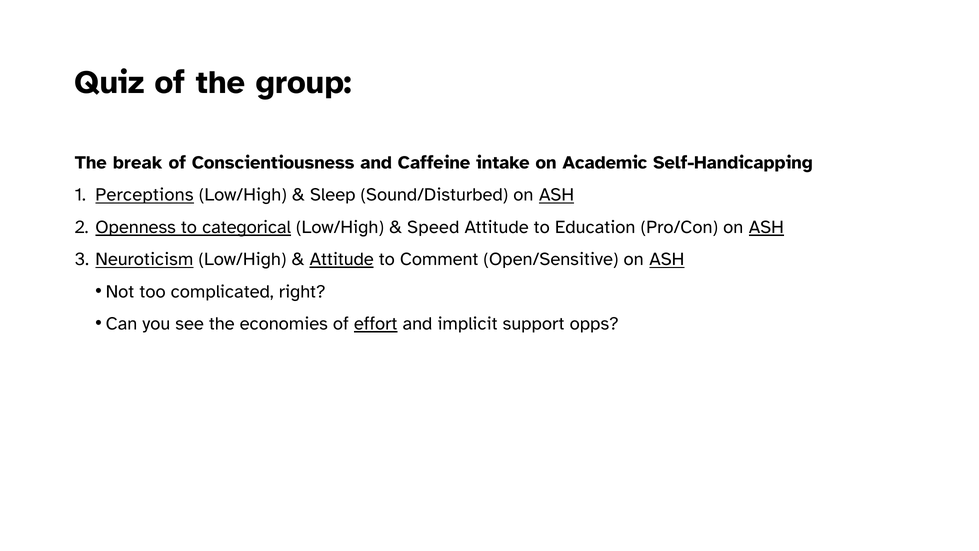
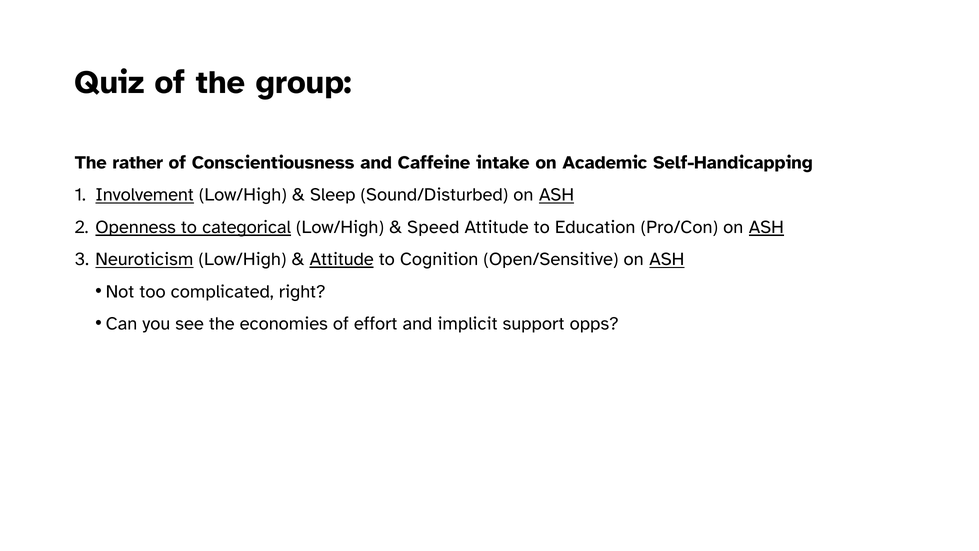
break: break -> rather (138, 163)
Perceptions: Perceptions -> Involvement (145, 195)
Comment: Comment -> Cognition (439, 259)
effort underline: present -> none (376, 324)
